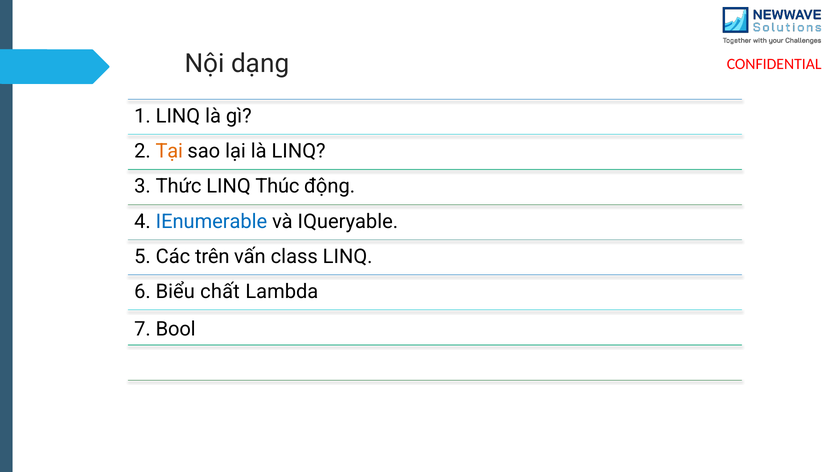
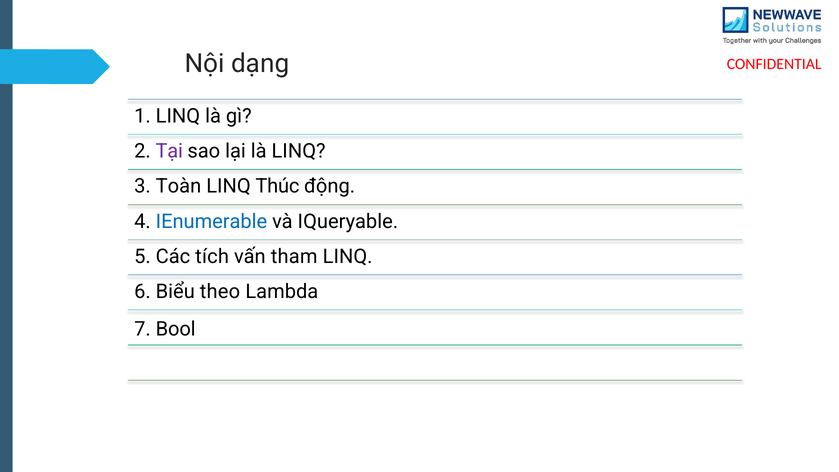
Tại colour: orange -> purple (169, 151)
Thức: Thức -> Toàn (179, 186)
trên: trên -> tích (212, 256)
class: class -> tham (294, 256)
chất: chất -> theo (220, 292)
